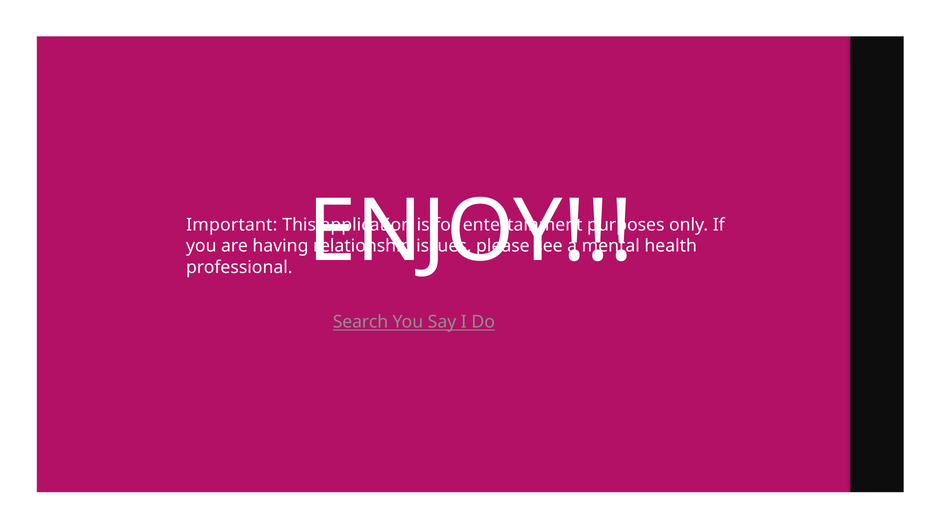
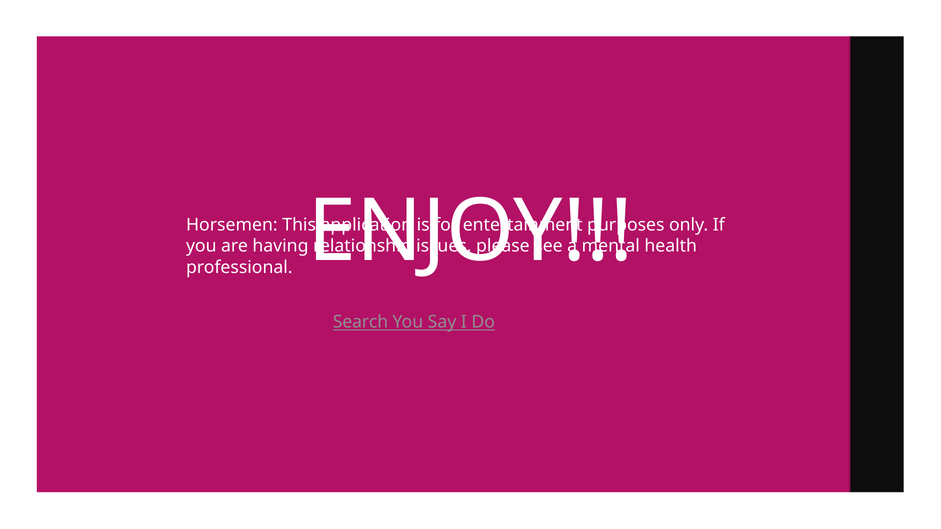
Important: Important -> Horsemen (232, 225)
